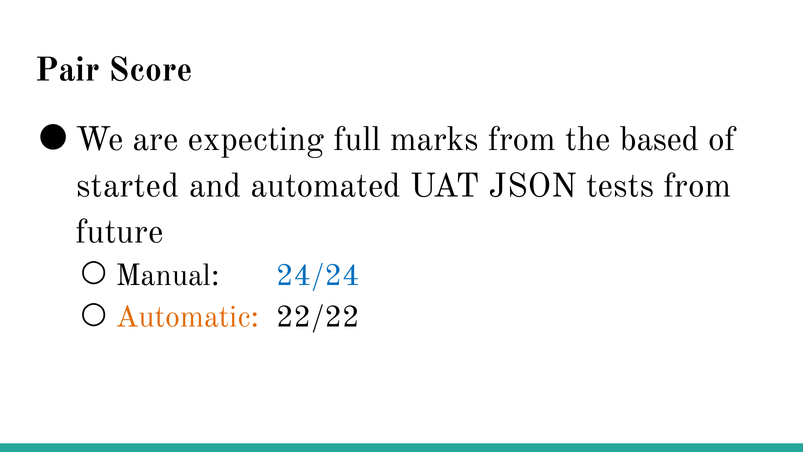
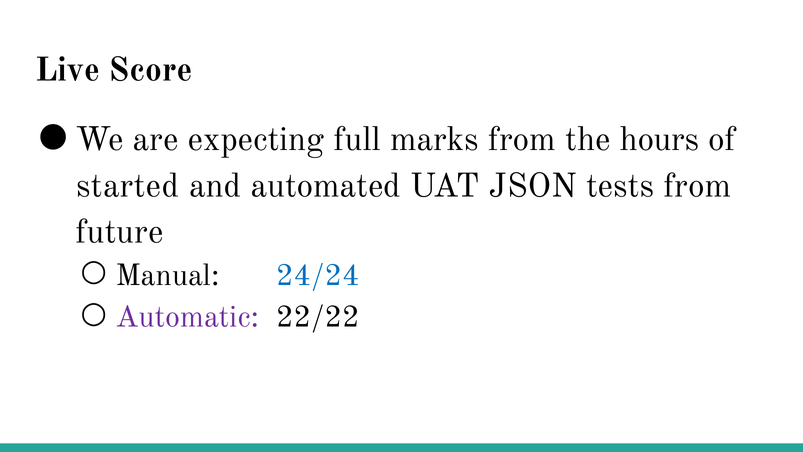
Pair: Pair -> Live (68, 70)
based: based -> hours (660, 139)
Automatic colour: orange -> purple (187, 317)
